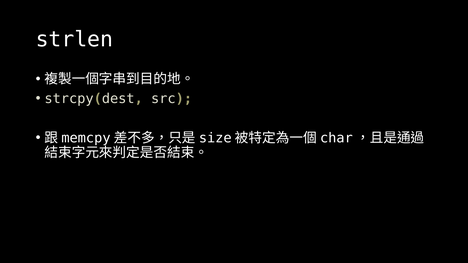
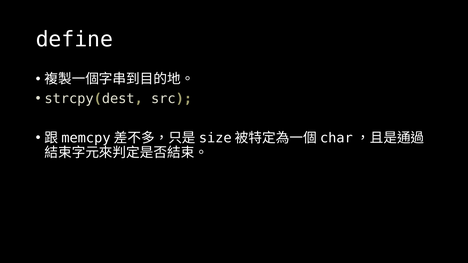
strlen: strlen -> define (74, 39)
